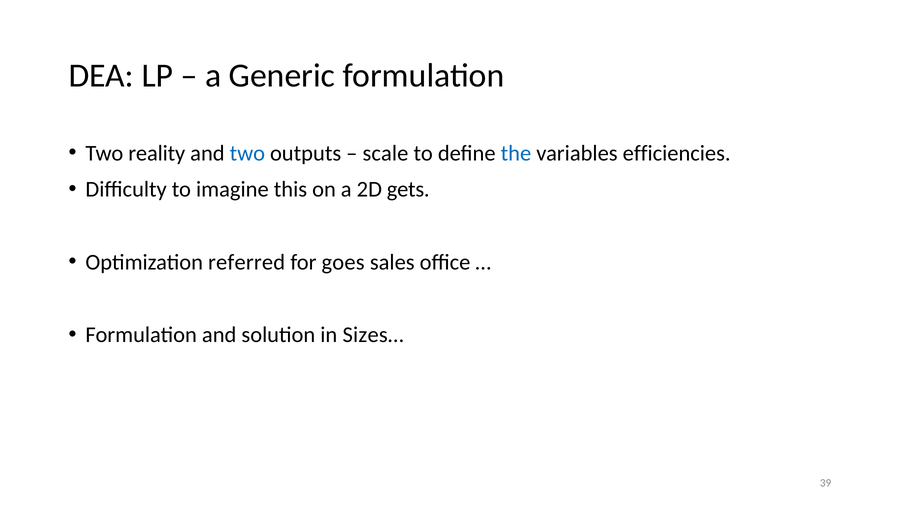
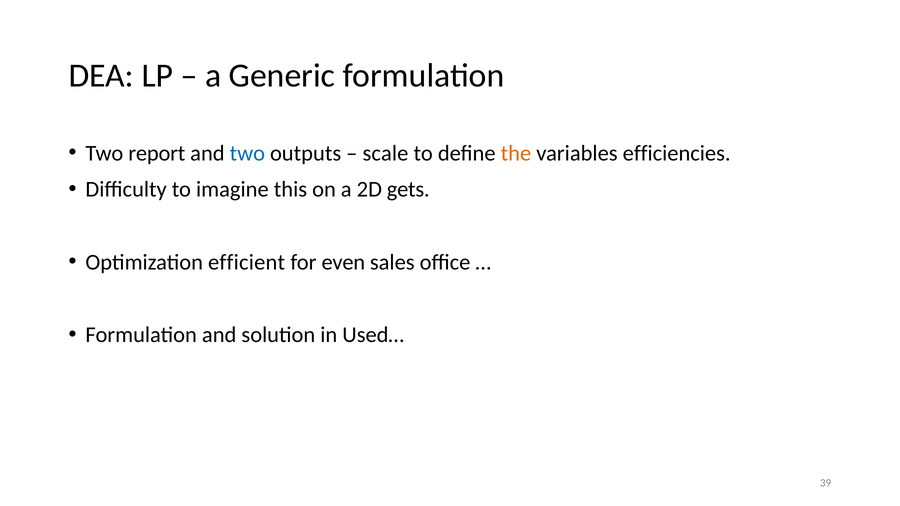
reality: reality -> report (157, 153)
the colour: blue -> orange (516, 153)
referred: referred -> efficient (247, 262)
goes: goes -> even (343, 262)
Sizes…: Sizes… -> Used… (373, 335)
